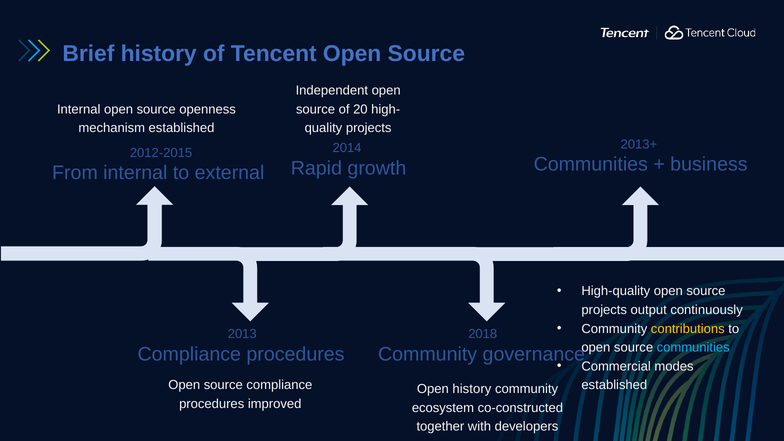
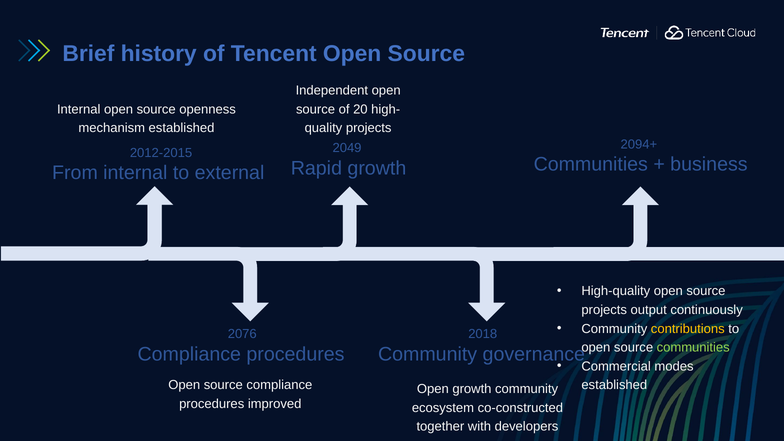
2013+: 2013+ -> 2094+ (639, 144)
2014: 2014 -> 2049 (347, 148)
2013: 2013 -> 2076 (242, 334)
communities colour: light blue -> light green (693, 348)
Open history: history -> growth (472, 389)
